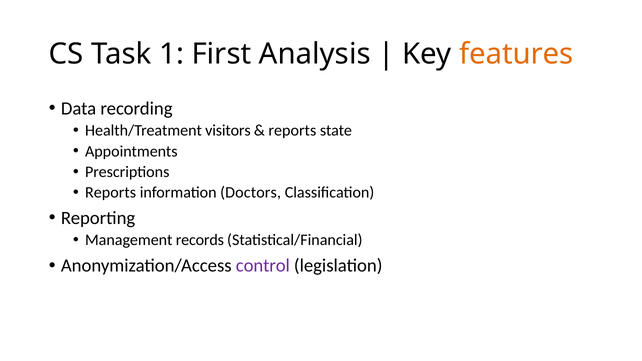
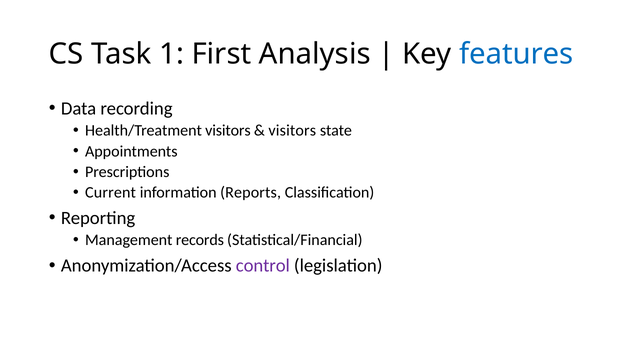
features colour: orange -> blue (516, 54)
reports: reports -> visitors (292, 131)
Reports: Reports -> Current (111, 193)
Doctors: Doctors -> Reports (251, 193)
